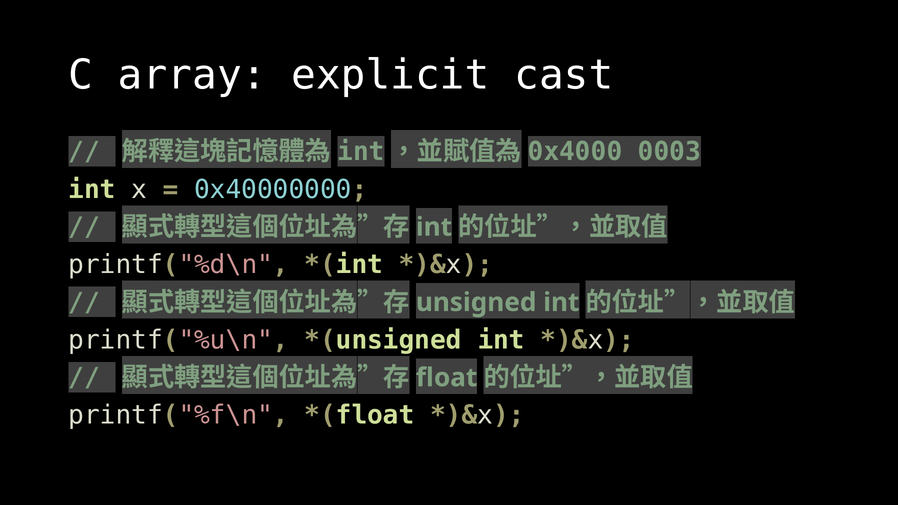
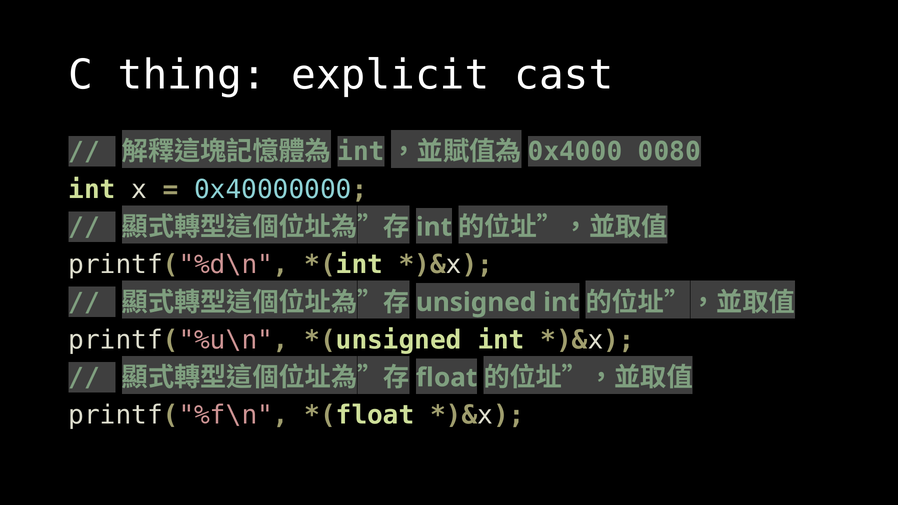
array: array -> thing (192, 75)
0003: 0003 -> 0080 (669, 152)
